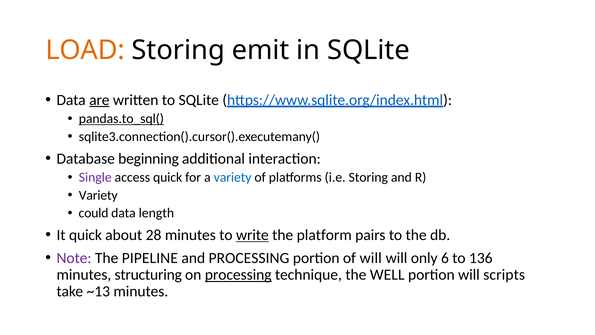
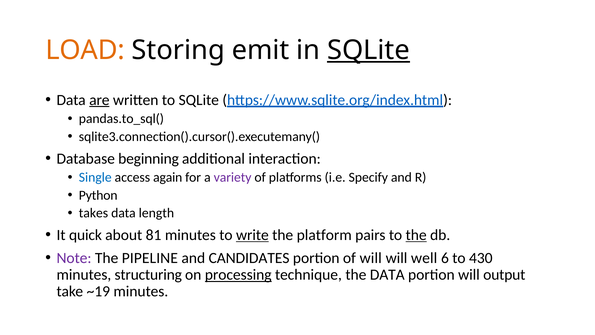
SQLite underline: none -> present (368, 50)
pandas.to_sql( underline: present -> none (121, 119)
Single colour: purple -> blue (95, 177)
access quick: quick -> again (168, 177)
variety colour: blue -> purple (233, 177)
i.e Storing: Storing -> Specify (368, 177)
Variety: Variety -> Python (98, 195)
could: could -> takes (93, 213)
28: 28 -> 81 (154, 235)
the underline: none -> present (416, 235)
and PROCESSING: PROCESSING -> CANDIDATES (249, 258)
only: only -> well (424, 258)
136: 136 -> 430 (481, 258)
the WELL: WELL -> DATA (387, 274)
scripts: scripts -> output (504, 274)
~13: ~13 -> ~19 (98, 291)
